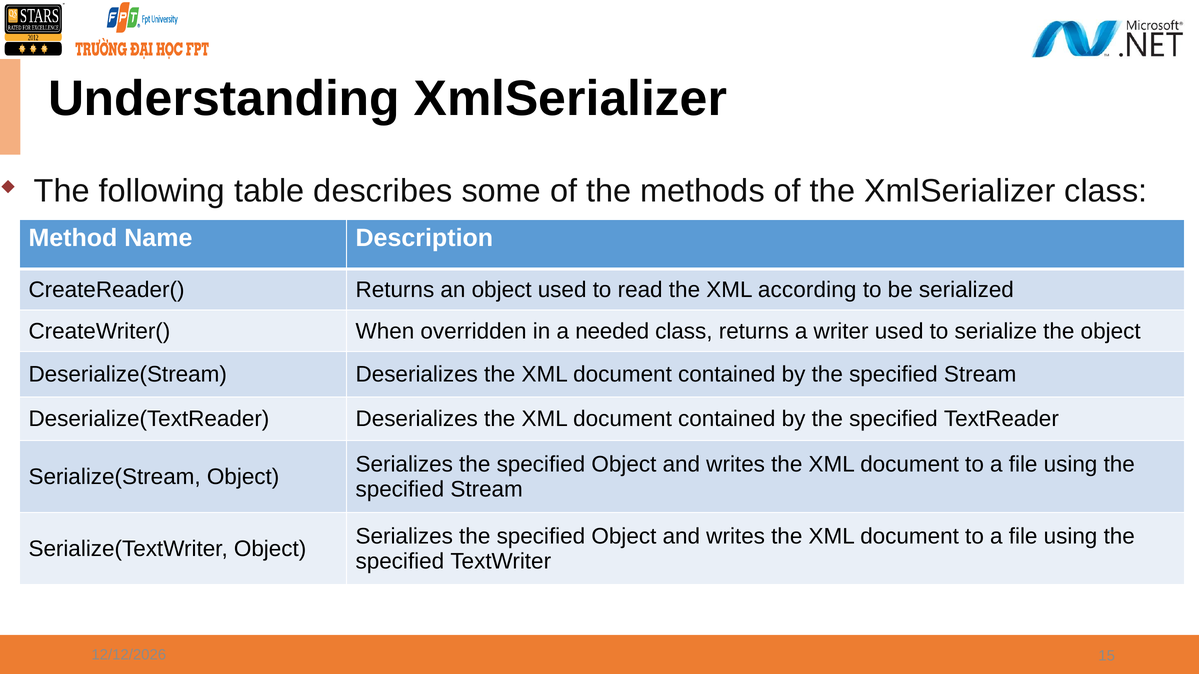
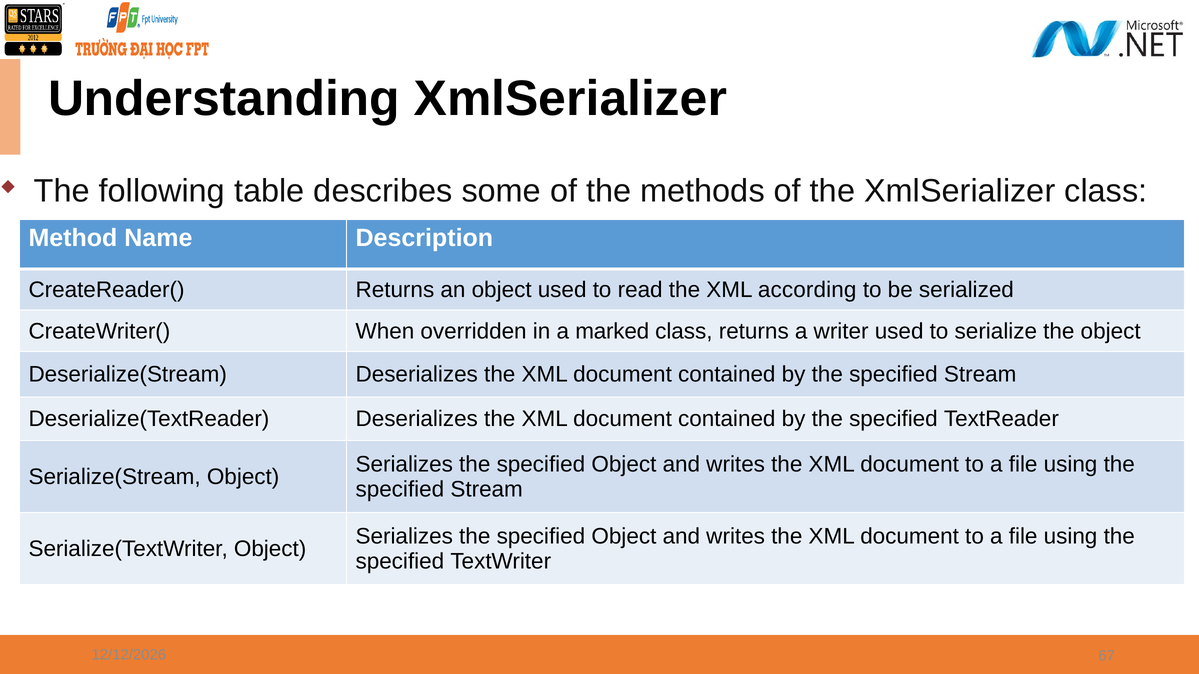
needed: needed -> marked (612, 331)
15: 15 -> 67 (1107, 656)
